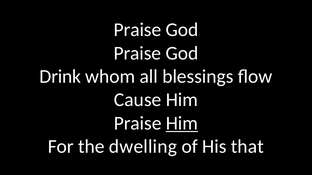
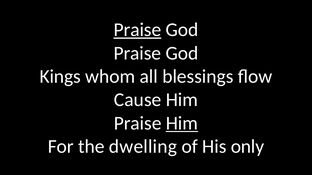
Praise underline: none -> present (137, 30)
Drink: Drink -> Kings (60, 77)
that: that -> only (247, 147)
